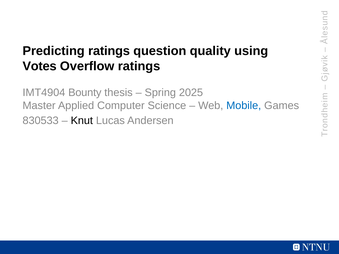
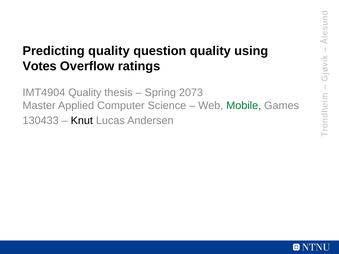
Predicting ratings: ratings -> quality (109, 51)
IMT4904 Bounty: Bounty -> Quality (85, 93)
2025: 2025 -> 2073 (191, 93)
Mobile colour: blue -> green (244, 106)
830533: 830533 -> 130433 (41, 121)
